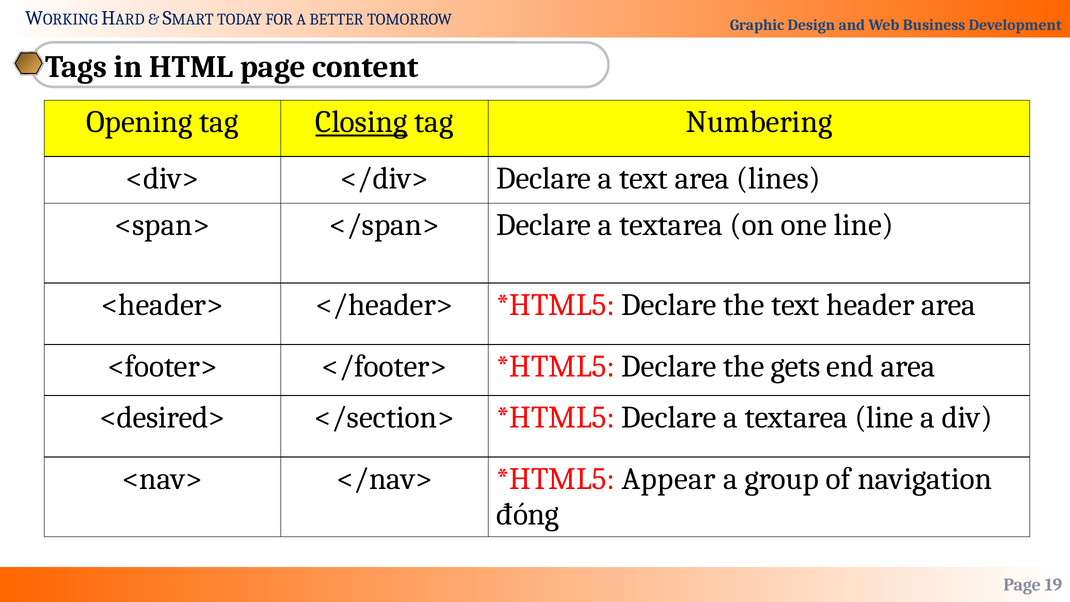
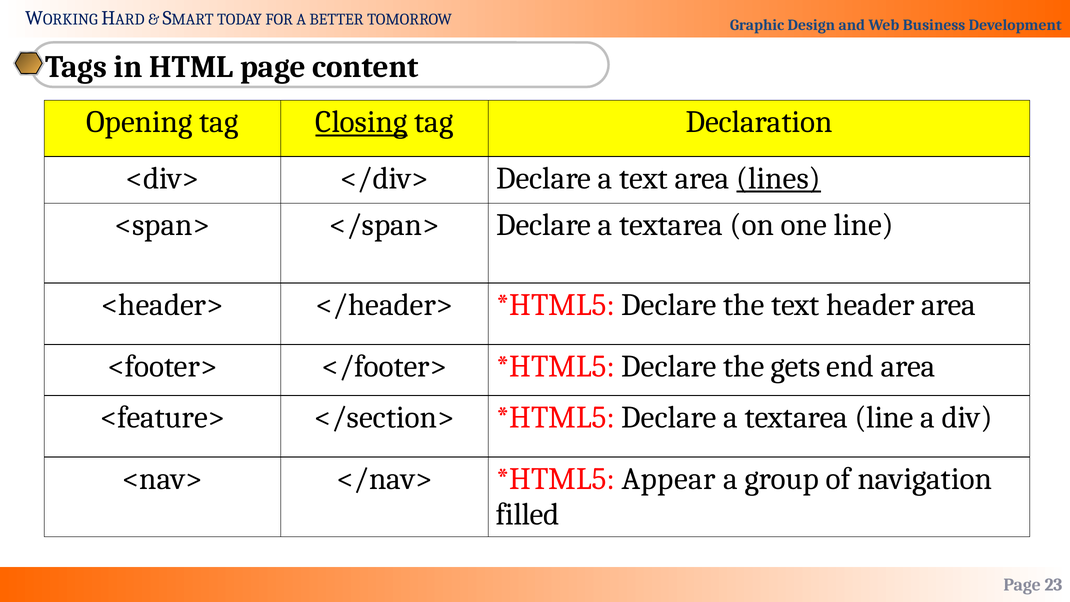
Numbering: Numbering -> Declaration (759, 122)
lines underline: none -> present (779, 178)
<desired>: <desired> -> <feature> (163, 417)
đóng: đóng -> filled (528, 515)
19: 19 -> 23 (1053, 585)
